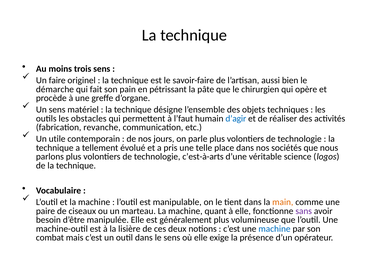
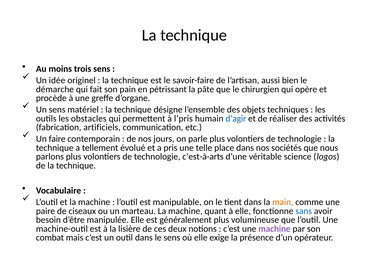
faire: faire -> idée (57, 80)
l’faut: l’faut -> l’pris (183, 118)
revanche: revanche -> artificiels (102, 127)
utile: utile -> faire (57, 139)
sans colour: purple -> blue (304, 211)
machine colour: blue -> purple (274, 229)
